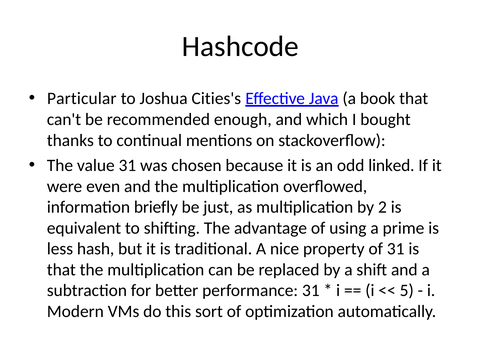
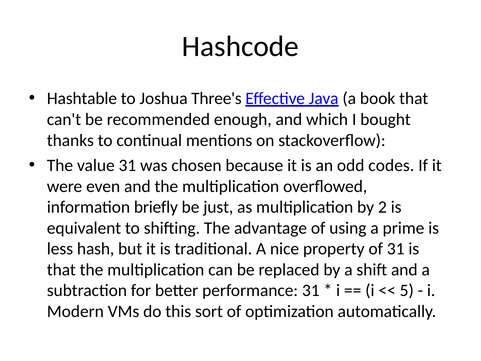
Particular: Particular -> Hashtable (82, 98)
Cities's: Cities's -> Three's (216, 98)
linked: linked -> codes (391, 165)
